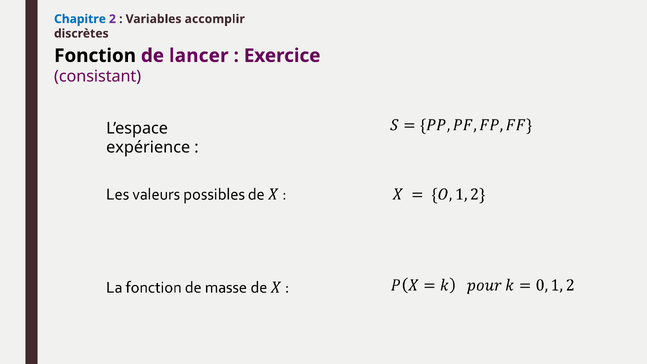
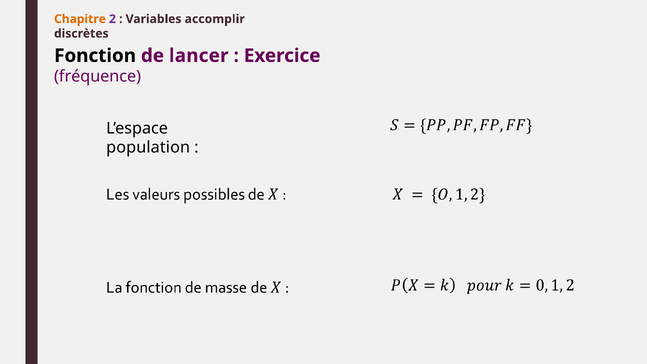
Chapitre colour: blue -> orange (80, 19)
consistant: consistant -> fréquence (98, 77)
expérience: expérience -> population (148, 148)
